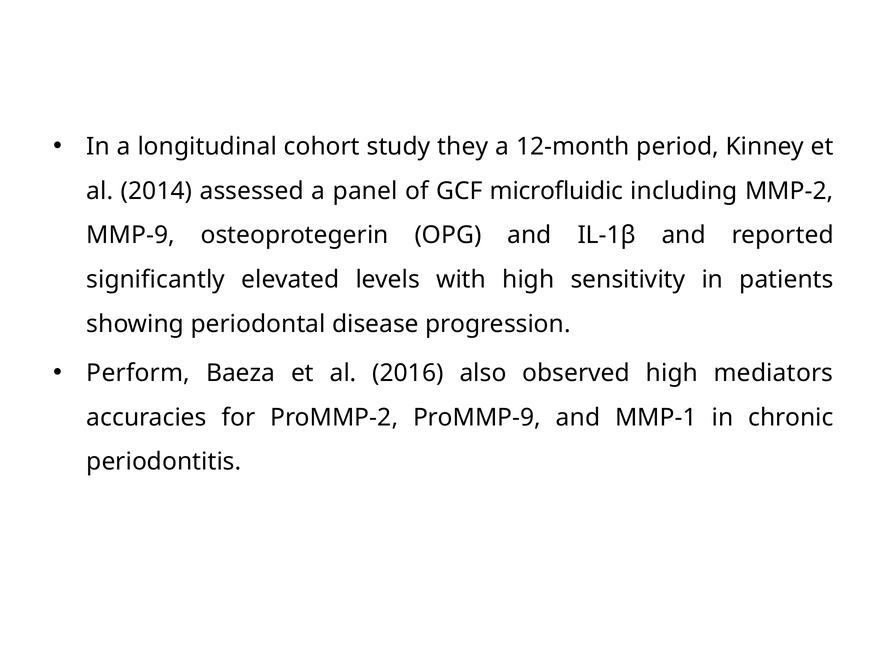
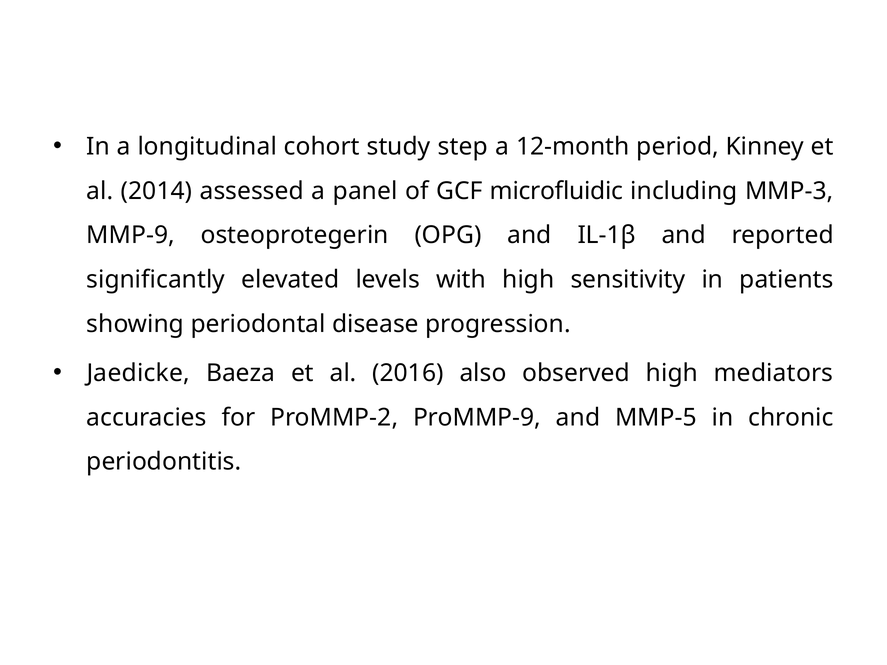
they: they -> step (463, 147)
MMP-2: MMP-2 -> MMP-3 (789, 191)
Perform: Perform -> Jaedicke (138, 373)
MMP-1: MMP-1 -> MMP-5 (656, 418)
